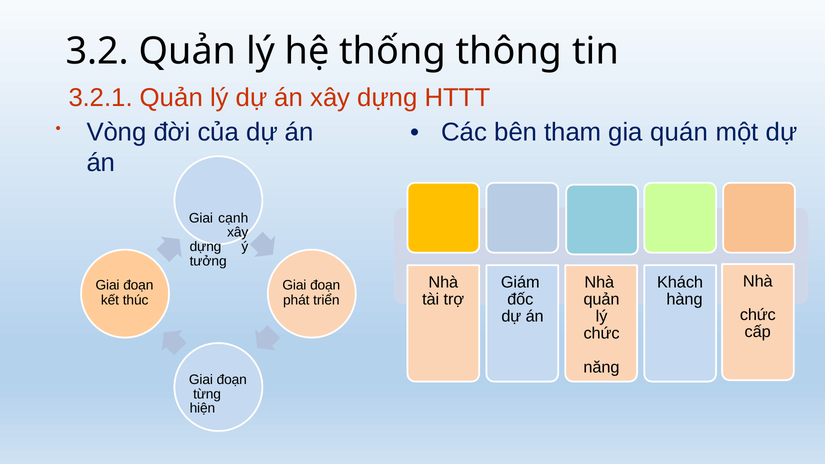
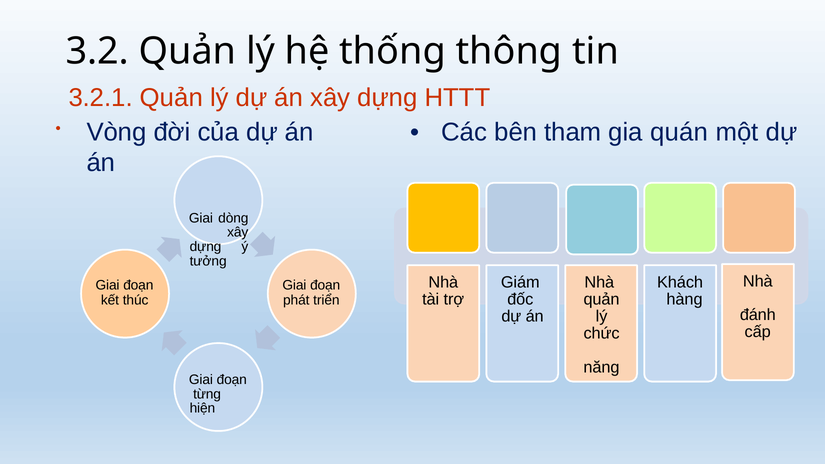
cạnh: cạnh -> dòng (233, 218)
chức: chức -> đánh (758, 315)
